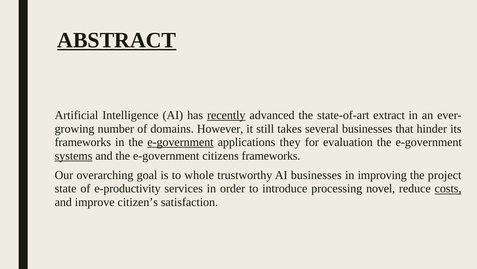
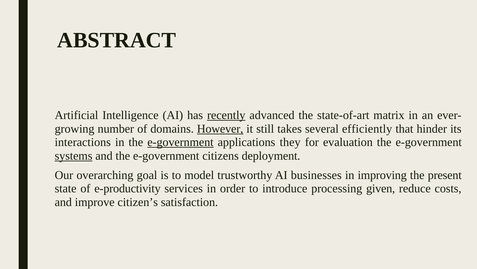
ABSTRACT underline: present -> none (117, 40)
extract: extract -> matrix (389, 115)
However underline: none -> present (220, 128)
several businesses: businesses -> efficiently (367, 128)
frameworks: frameworks -> interactions (83, 142)
citizens frameworks: frameworks -> deployment (271, 155)
whole: whole -> model (199, 175)
project: project -> present (445, 175)
novel: novel -> given (381, 188)
costs underline: present -> none (448, 188)
